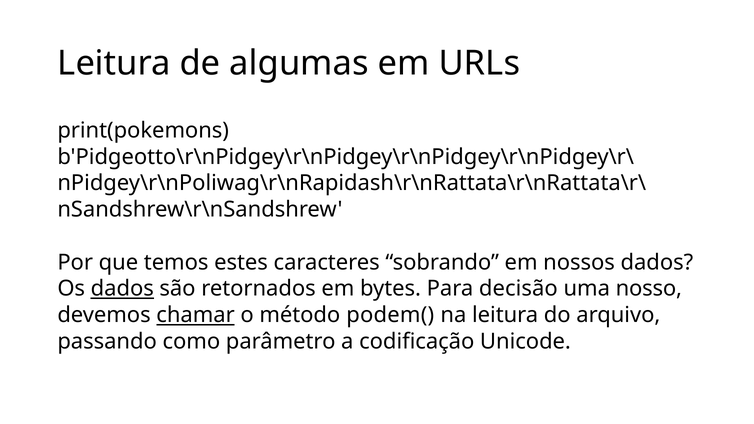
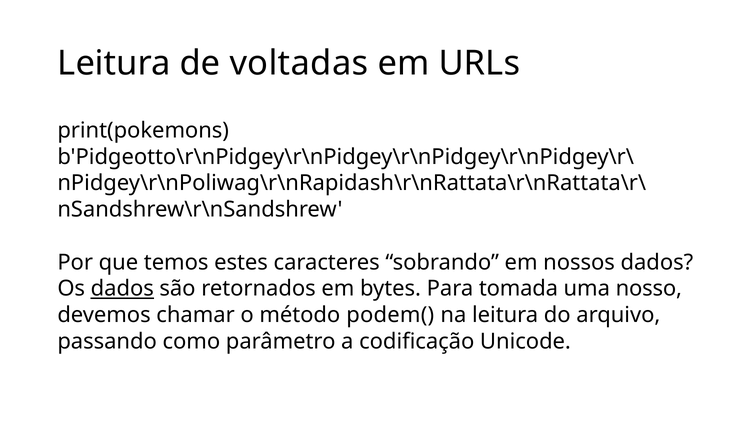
algumas: algumas -> voltadas (299, 63)
decisão: decisão -> tomada (518, 289)
chamar underline: present -> none (196, 315)
